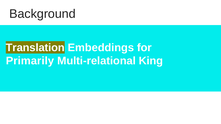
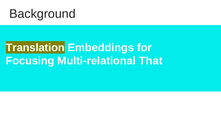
Primarily: Primarily -> Focusing (30, 61)
King: King -> That (151, 61)
